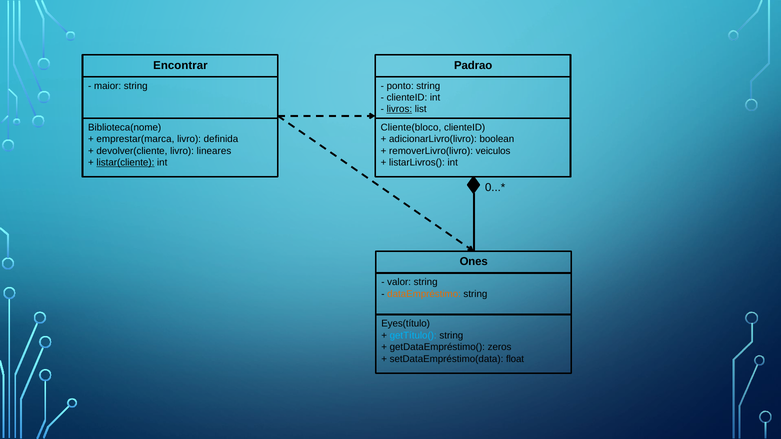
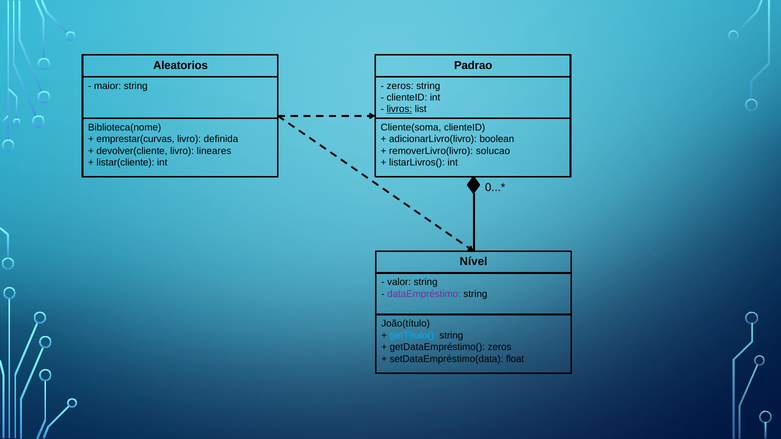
Encontrar: Encontrar -> Aleatorios (181, 65)
ponto: ponto -> zeros (400, 86)
Cliente(bloco: Cliente(bloco -> Cliente(soma (411, 128)
emprestar(marca: emprestar(marca -> emprestar(curvas (135, 139)
veiculos: veiculos -> solucao (493, 151)
listar(cliente underline: present -> none (125, 163)
Ones: Ones -> Nível (474, 262)
dataEmpréstimo colour: orange -> purple (424, 294)
Eyes(título: Eyes(título -> João(título (406, 324)
